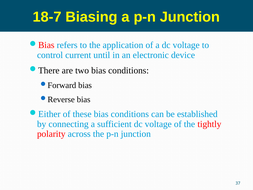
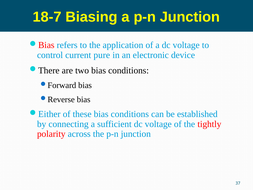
until: until -> pure (102, 55)
